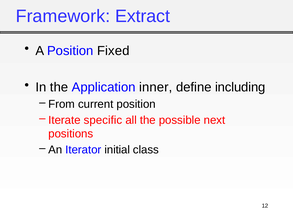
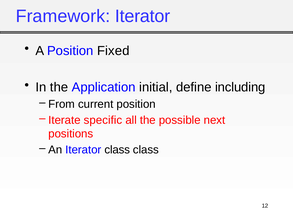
Framework Extract: Extract -> Iterator (143, 16)
inner: inner -> initial (156, 87)
Iterator initial: initial -> class (117, 150)
